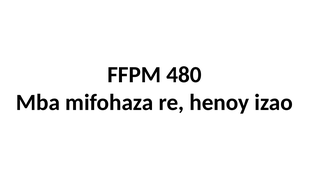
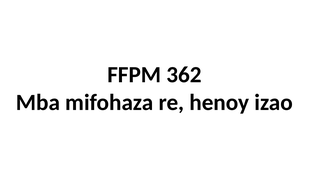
480: 480 -> 362 (184, 75)
